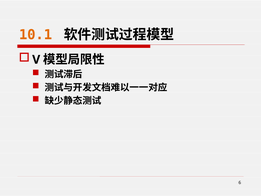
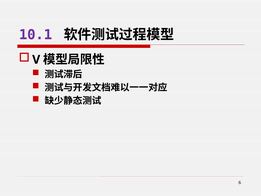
10.1 colour: orange -> purple (36, 35)
